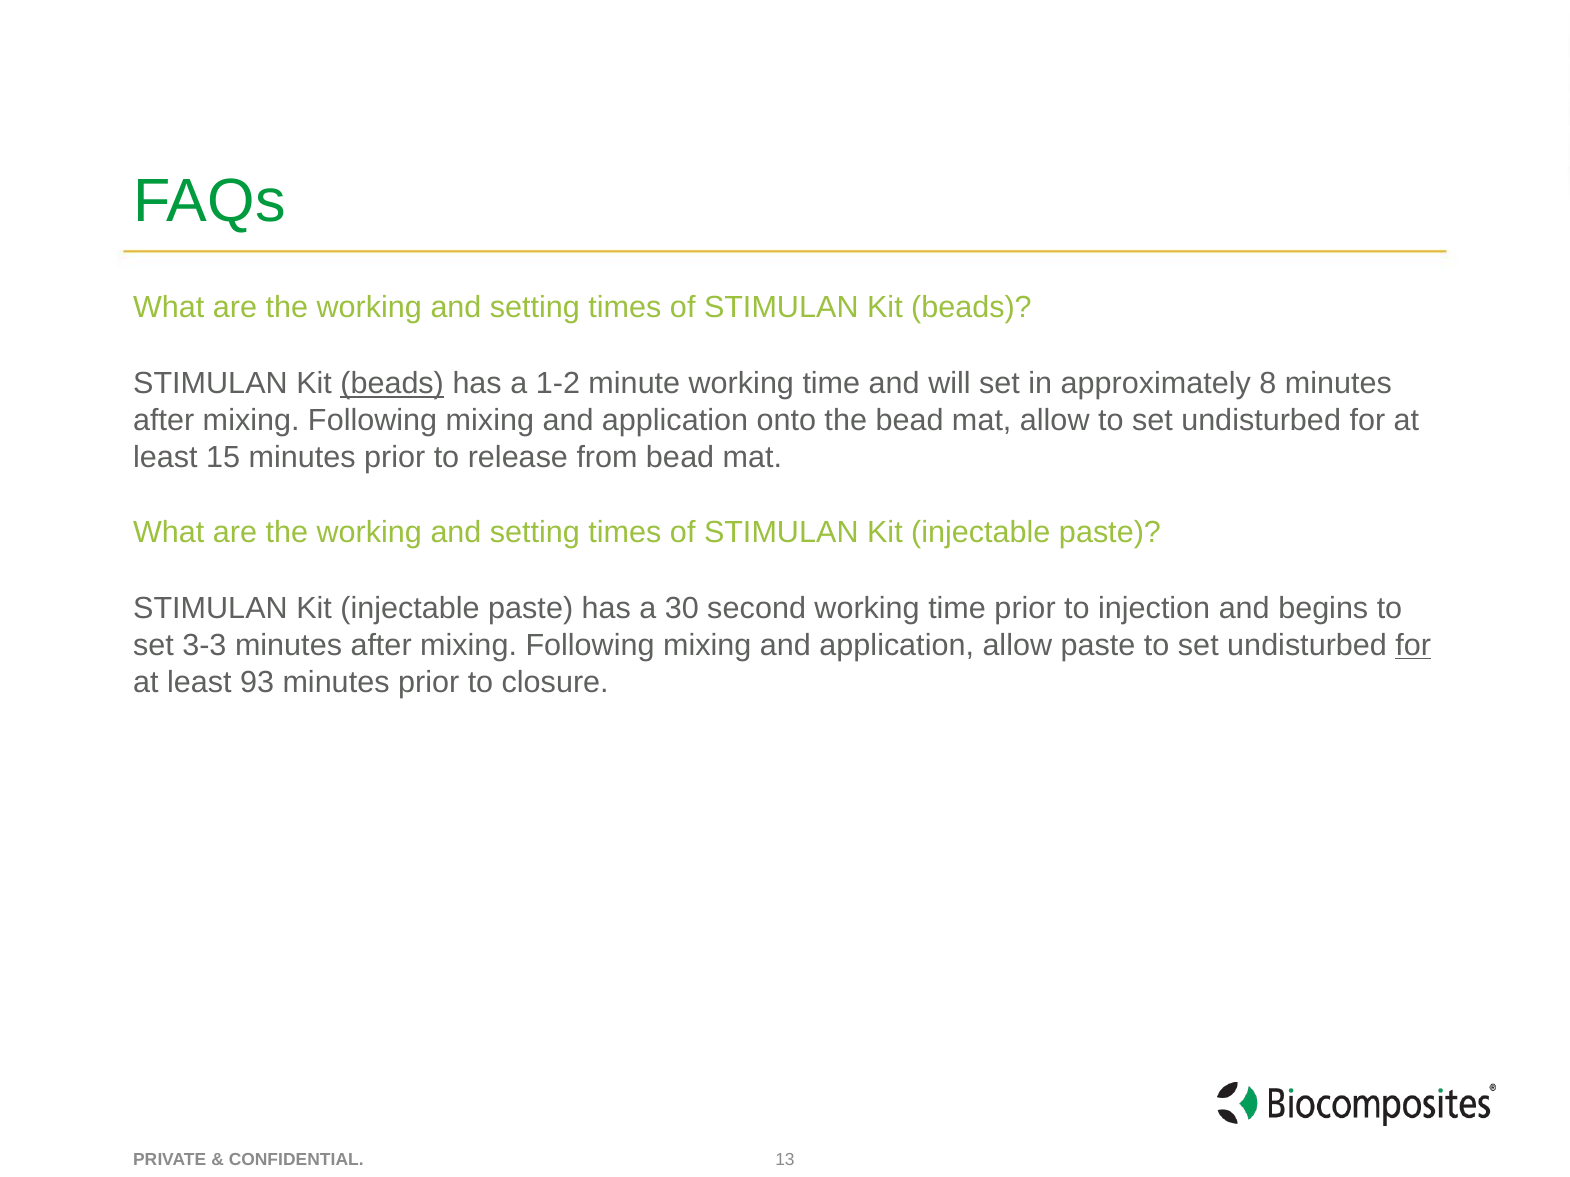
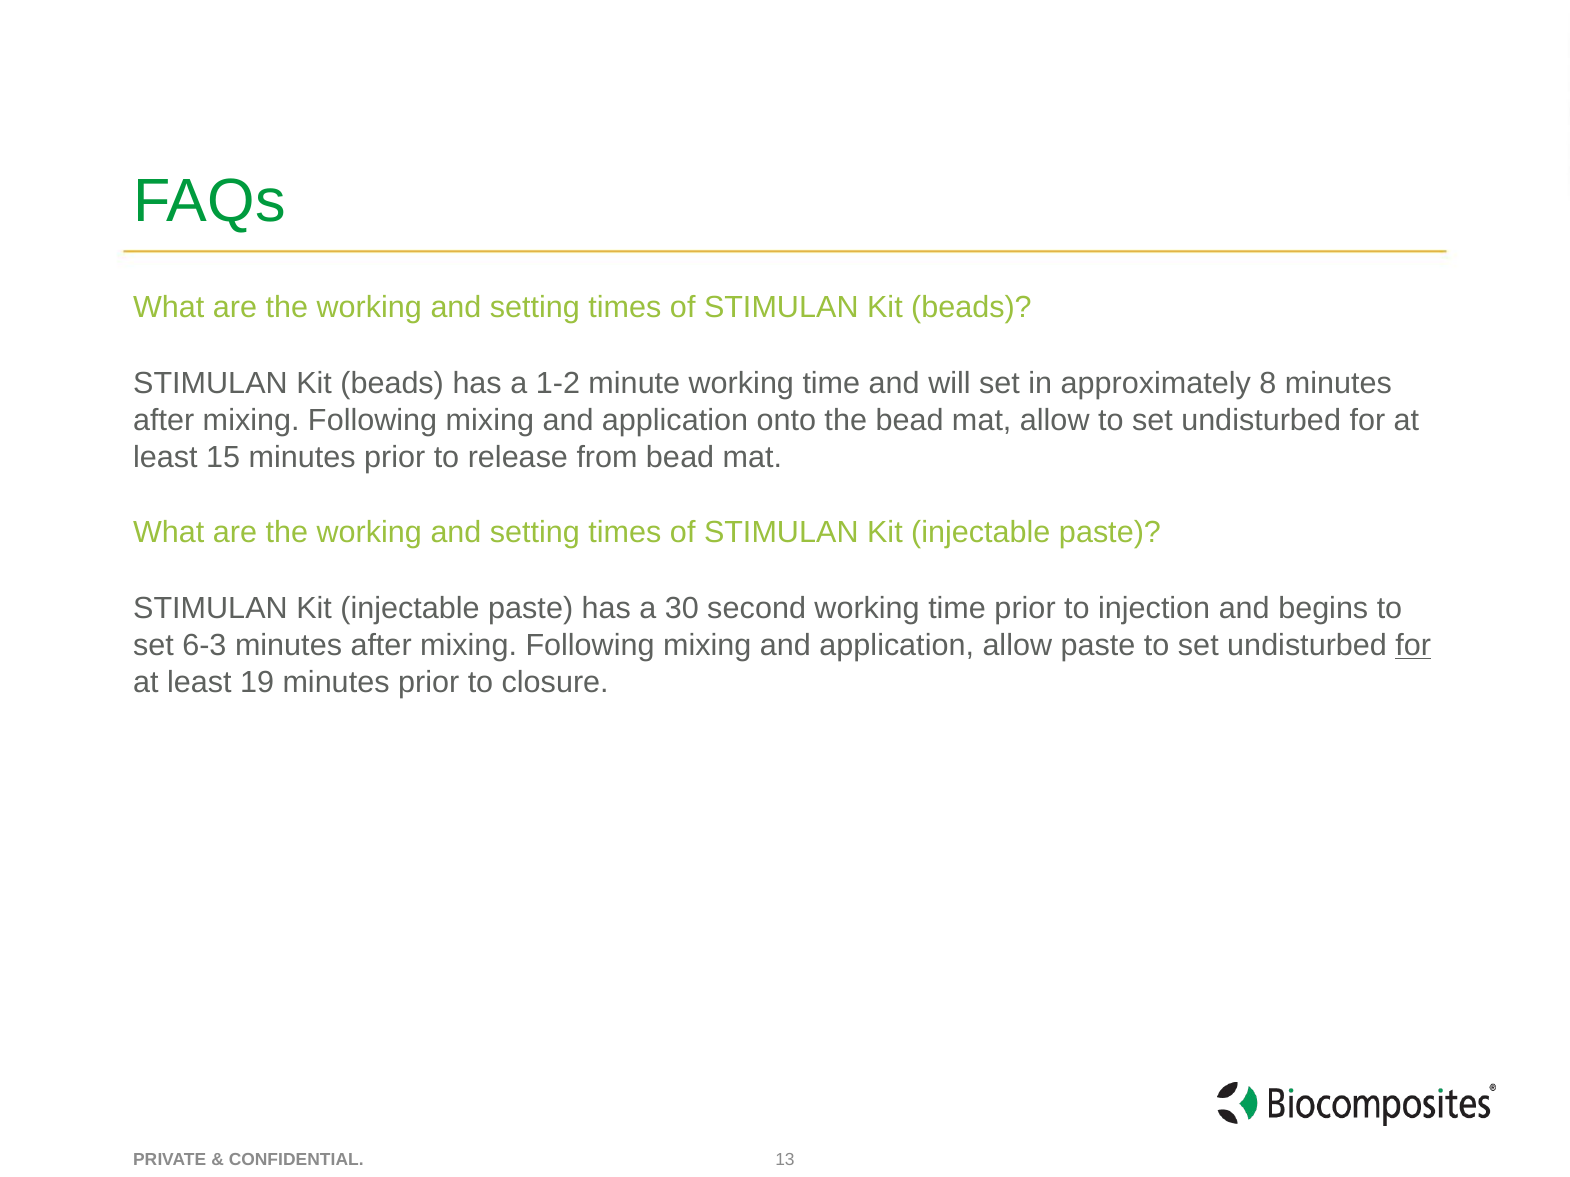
beads underline: present -> none (392, 384)
3-3: 3-3 -> 6-3 (204, 646)
93: 93 -> 19 (257, 682)
